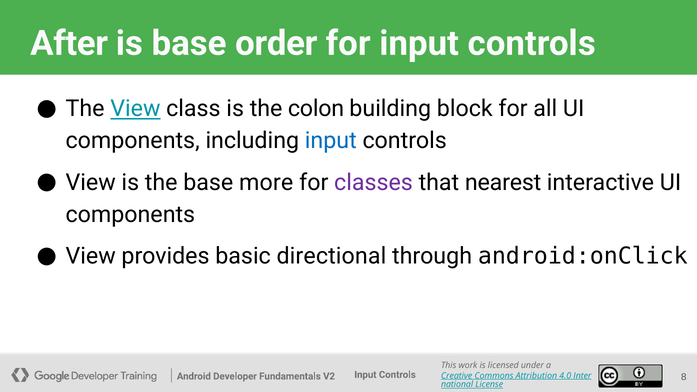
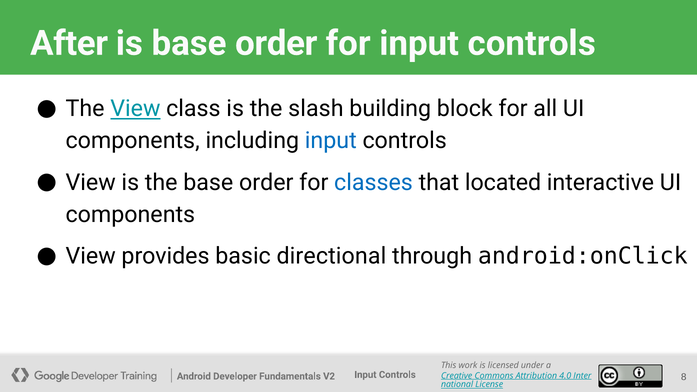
colon: colon -> slash (316, 109)
the base more: more -> order (266, 183)
classes colour: purple -> blue (373, 183)
nearest: nearest -> located (503, 183)
